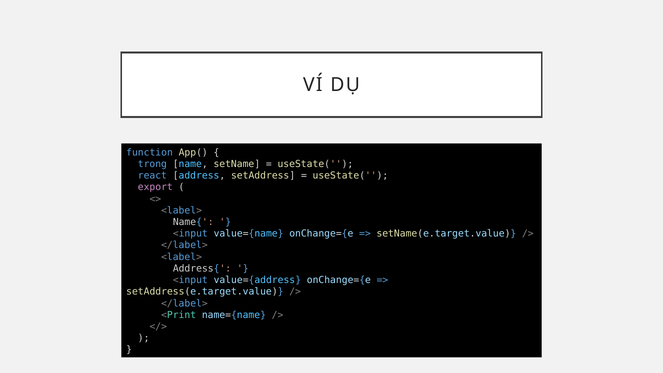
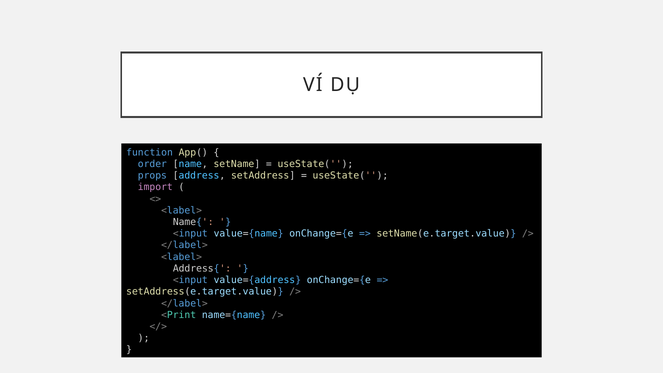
trong: trong -> order (152, 164)
react: react -> props (152, 176)
export: export -> import (155, 187)
